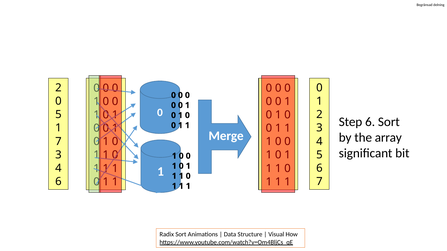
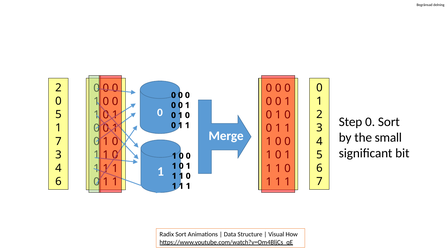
Step 6: 6 -> 0 (370, 122)
array: array -> small (388, 138)
